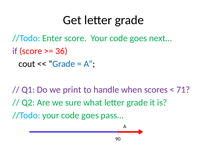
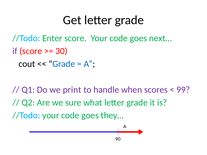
36: 36 -> 30 (61, 51)
71: 71 -> 99 (183, 90)
pass…: pass… -> they… (112, 116)
